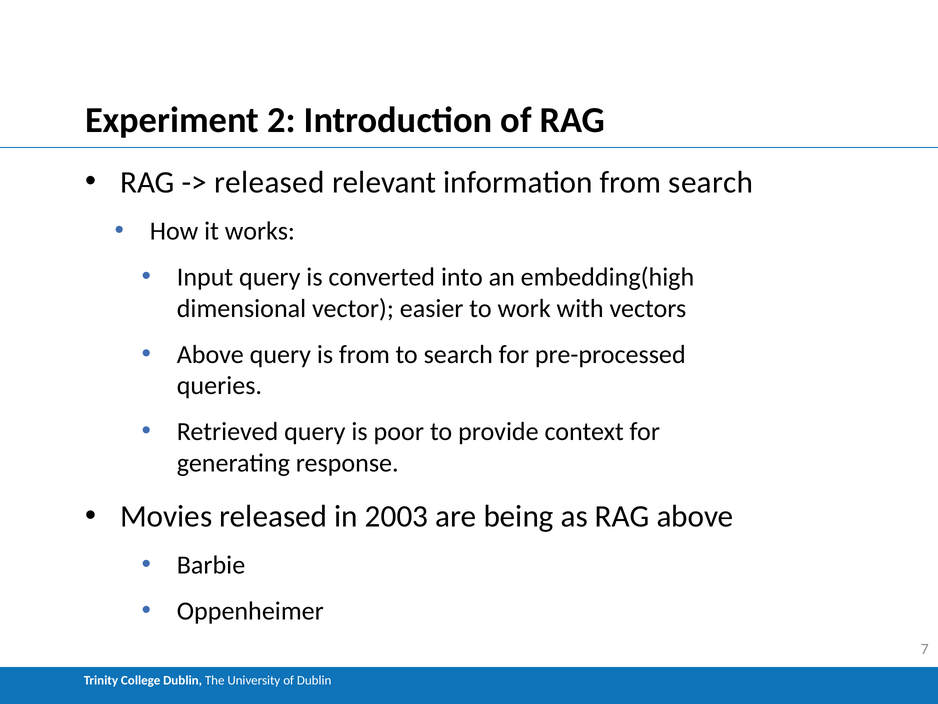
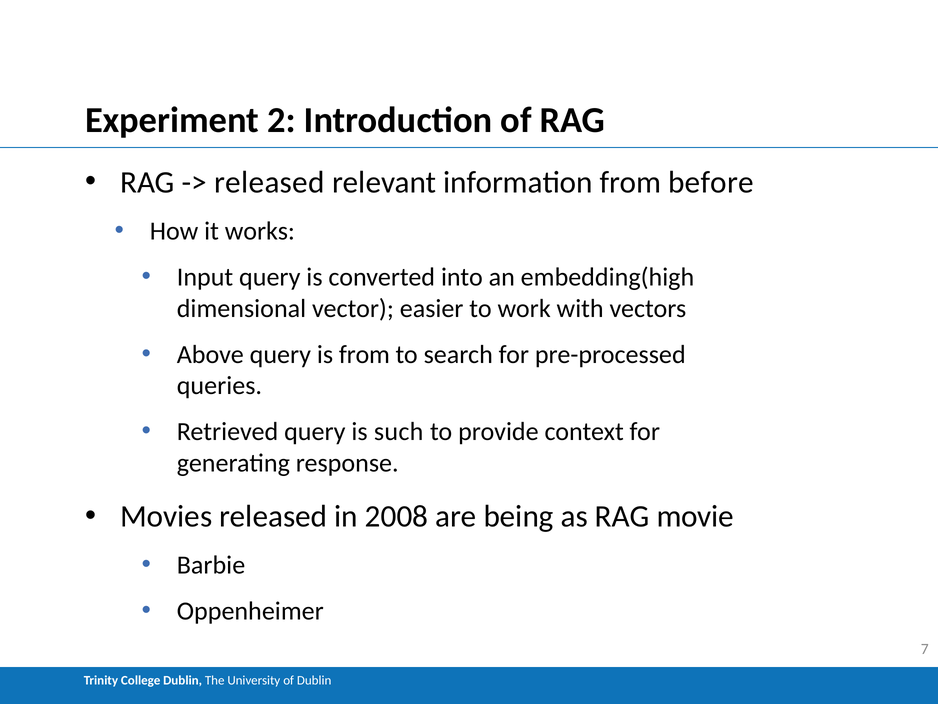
from search: search -> before (711, 182)
poor: poor -> such (399, 432)
2003: 2003 -> 2008 (397, 516)
RAG above: above -> movie (695, 516)
